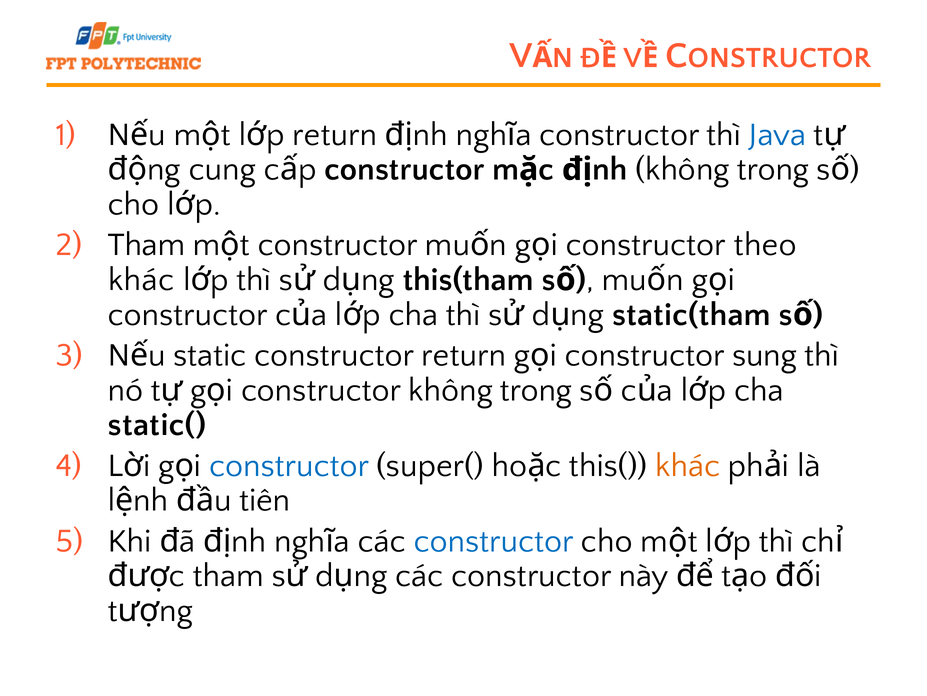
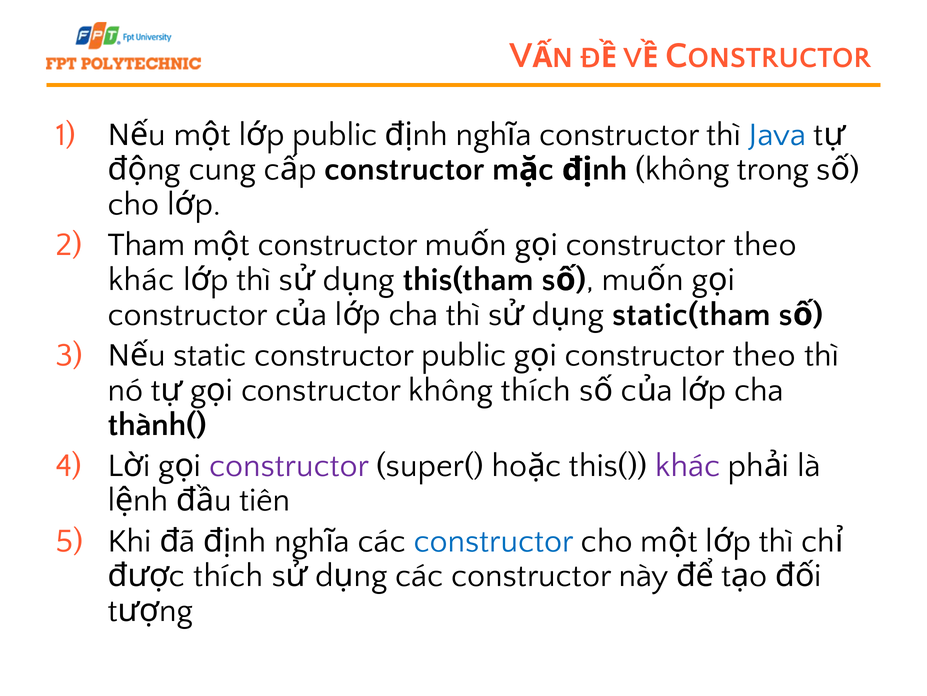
return: return -> public (335, 134)
constructor return: return -> public (464, 355)
sung: sung -> theo (764, 355)
constructor không trong: trong -> thích (536, 390)
static(: static( -> thành( (157, 424)
constructor colour: blue -> purple (289, 465)
khác colour: orange -> purple (688, 465)
tham: tham -> thích (228, 575)
